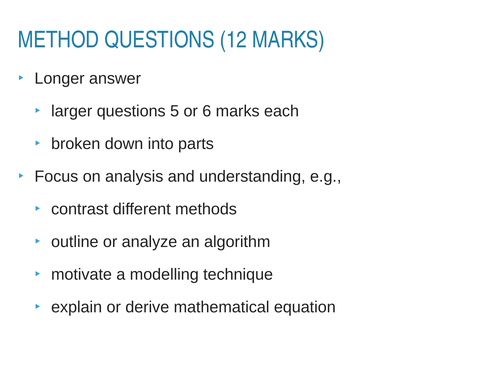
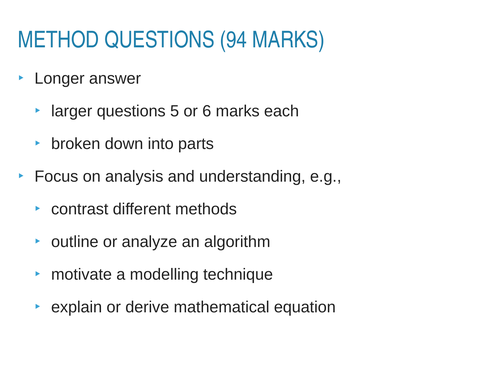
12: 12 -> 94 (234, 40)
